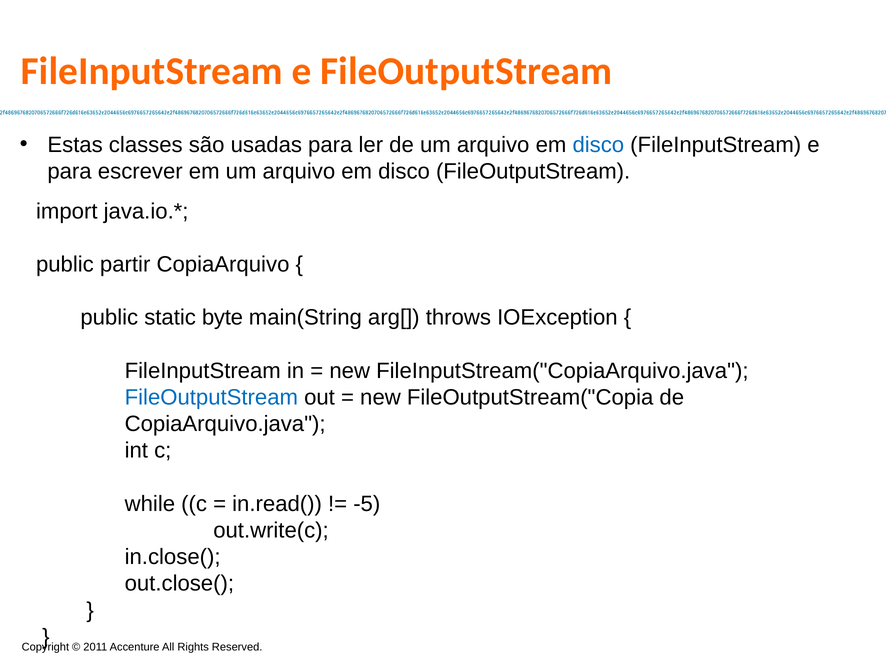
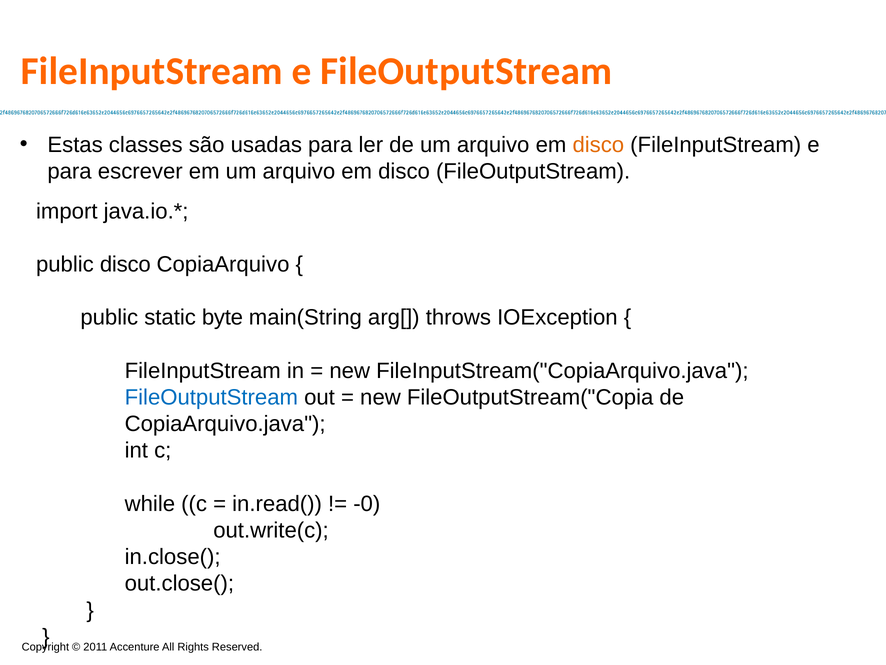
disco colour: blue -> orange (598, 145)
public partir: partir -> disco (125, 264)
-5: -5 -> -0 (367, 504)
